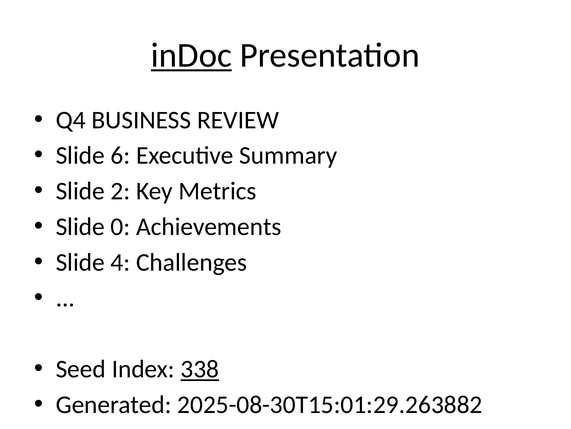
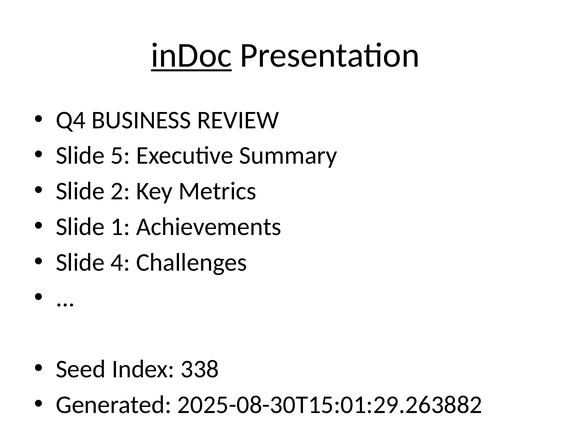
6: 6 -> 5 (120, 155)
0: 0 -> 1 (120, 226)
338 underline: present -> none (200, 369)
